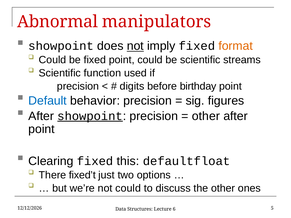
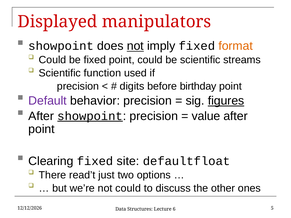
Abnormal: Abnormal -> Displayed (57, 22)
Default colour: blue -> purple (48, 101)
figures underline: none -> present (226, 101)
other: other -> value (206, 116)
this: this -> site (128, 161)
fixed’t: fixed’t -> read’t (82, 175)
